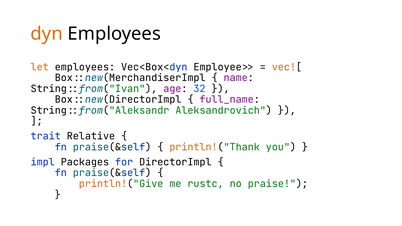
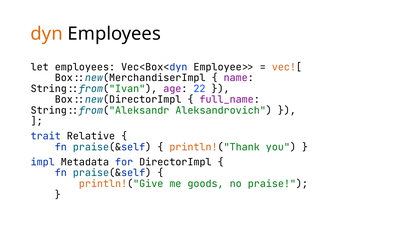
let colour: orange -> black (40, 67)
32: 32 -> 22 (199, 89)
Packages: Packages -> Metadata (85, 162)
rustc: rustc -> goods (206, 184)
